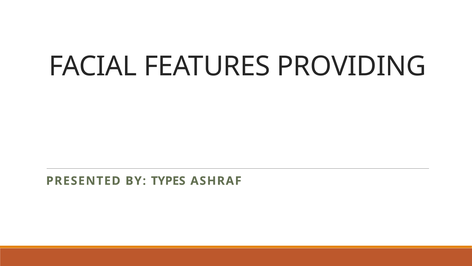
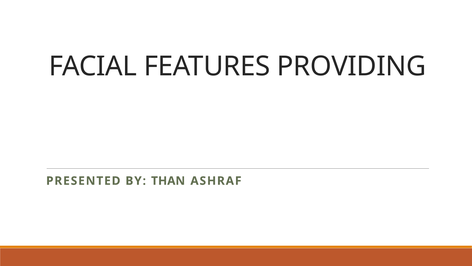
TYPES: TYPES -> THAN (168, 181)
